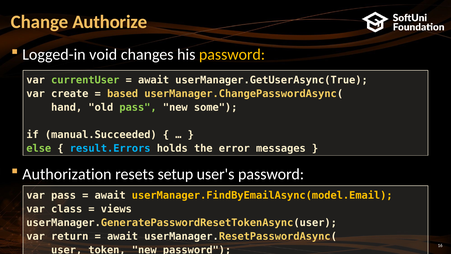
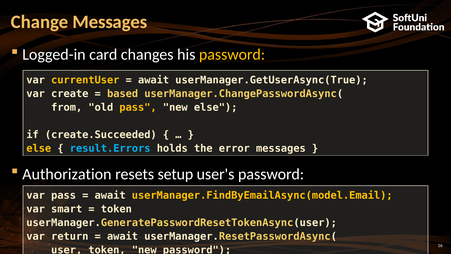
Change Authorize: Authorize -> Messages (110, 22)
void: void -> card (103, 55)
currentUser colour: light green -> yellow (85, 80)
hand: hand -> from (67, 107)
pass colour: light green -> yellow (138, 107)
new some: some -> else (216, 107)
manual.Succeeded: manual.Succeeded -> create.Succeeded (101, 135)
else colour: light green -> yellow (39, 148)
class: class -> smart (67, 209)
views: views -> token (116, 209)
